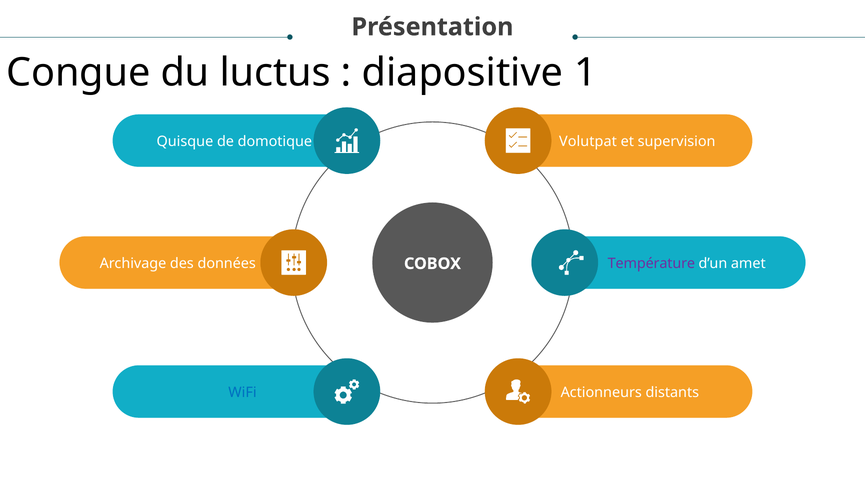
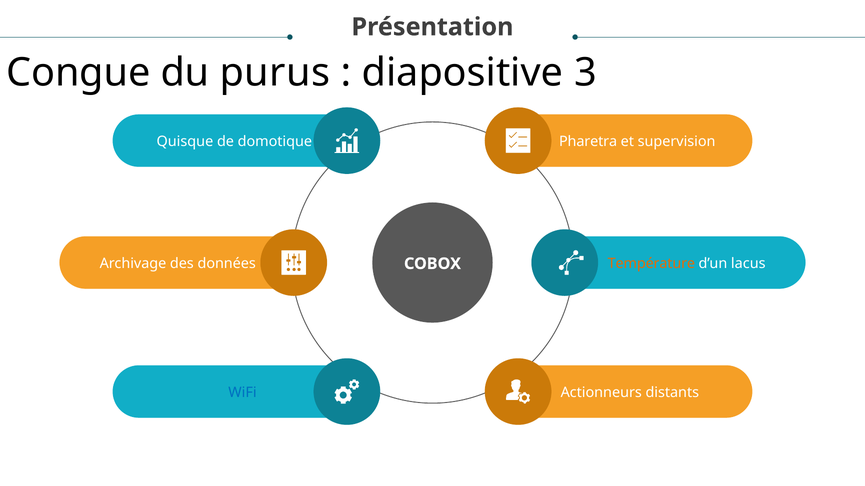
luctus: luctus -> purus (275, 73)
1: 1 -> 3 (586, 73)
Volutpat: Volutpat -> Pharetra (588, 142)
Température colour: purple -> orange (651, 264)
amet: amet -> lacus (748, 264)
